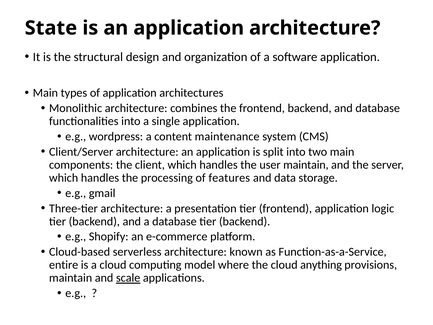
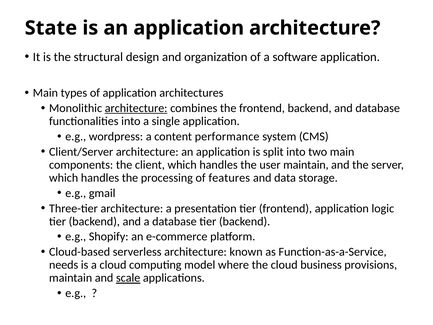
architecture underline: none -> present (136, 108)
maintenance: maintenance -> performance (227, 136)
entire: entire -> needs (64, 265)
anything: anything -> business (321, 265)
